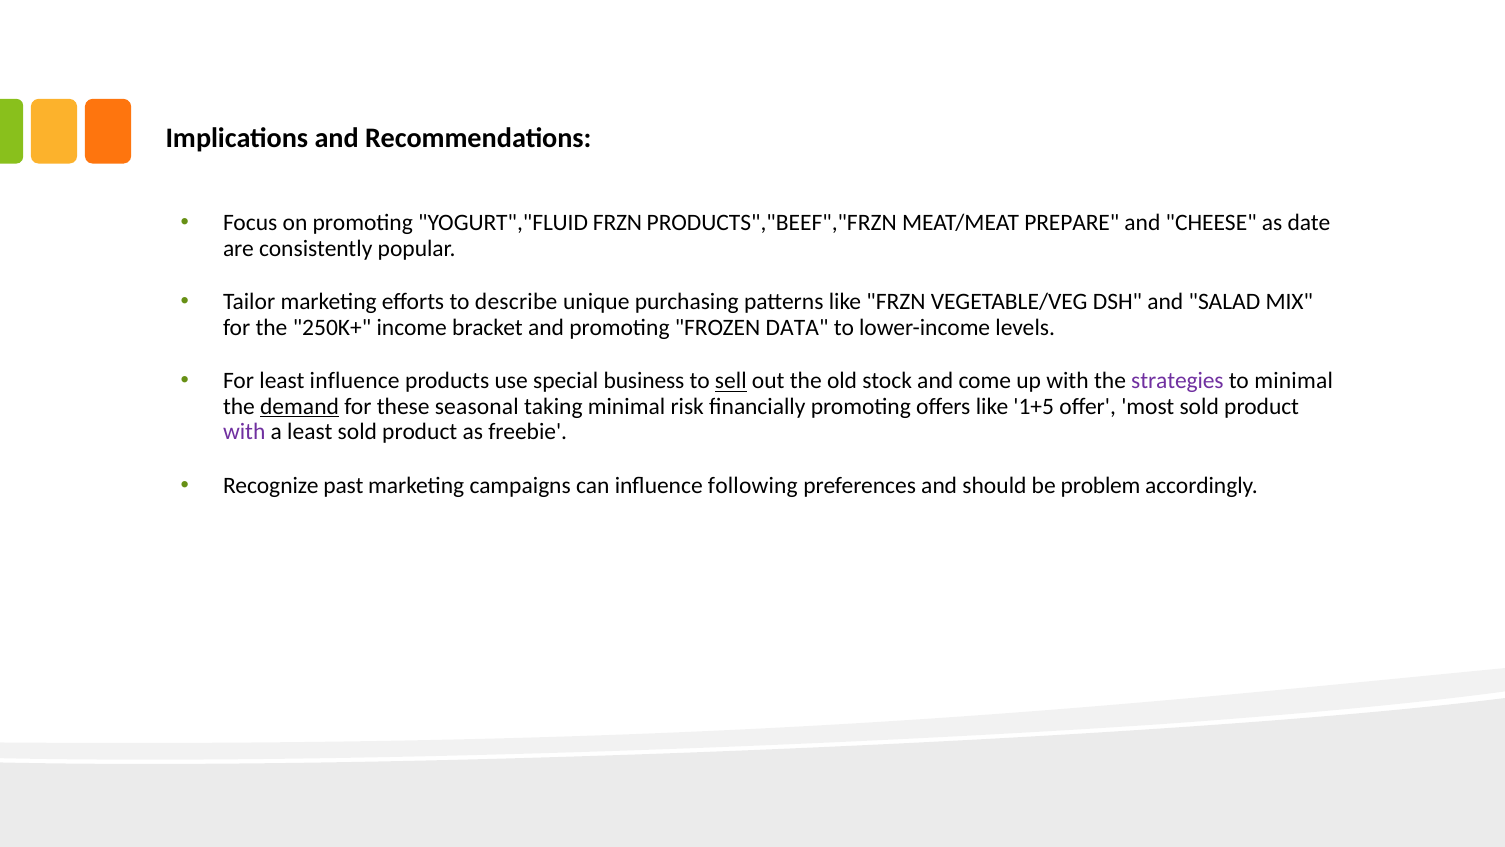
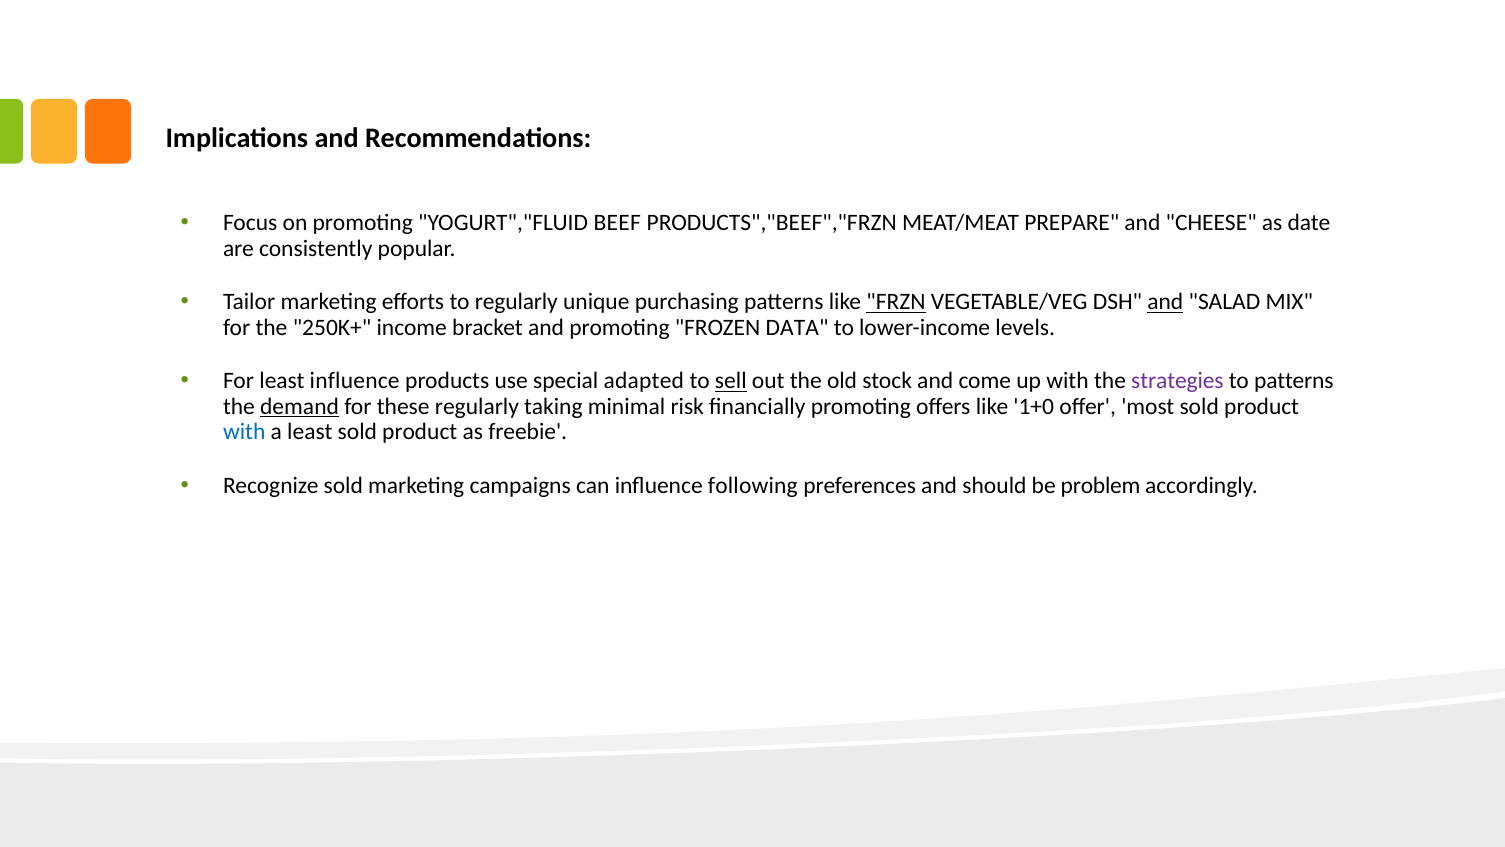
YOGURT","FLUID FRZN: FRZN -> BEEF (617, 223)
to describe: describe -> regularly (516, 302)
FRZN underline: none -> present (896, 302)
and underline: none -> present (1165, 302)
business: business -> adapted (644, 381)
to minimal: minimal -> patterns (1294, 381)
these seasonal: seasonal -> regularly (477, 407)
1+5: 1+5 -> 1+0 (1034, 407)
with colour: purple -> blue (244, 432)
Recognize past: past -> sold (343, 486)
